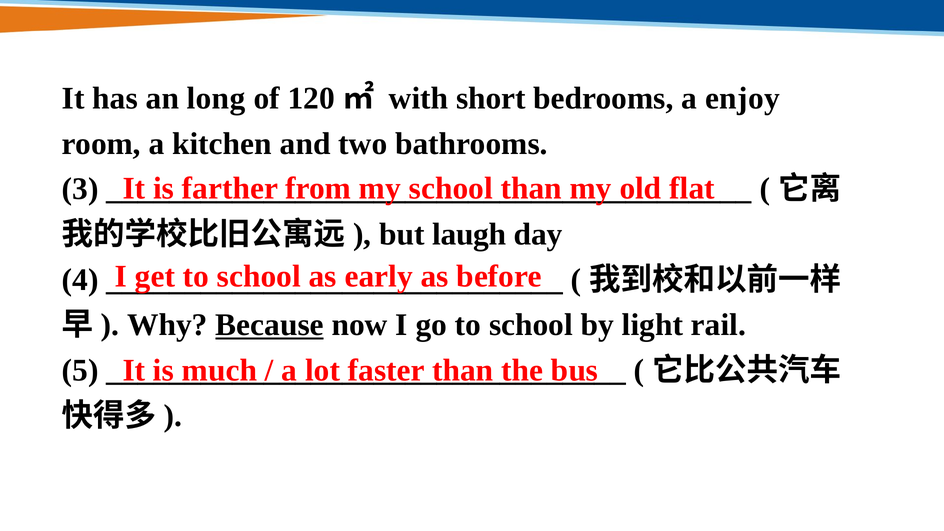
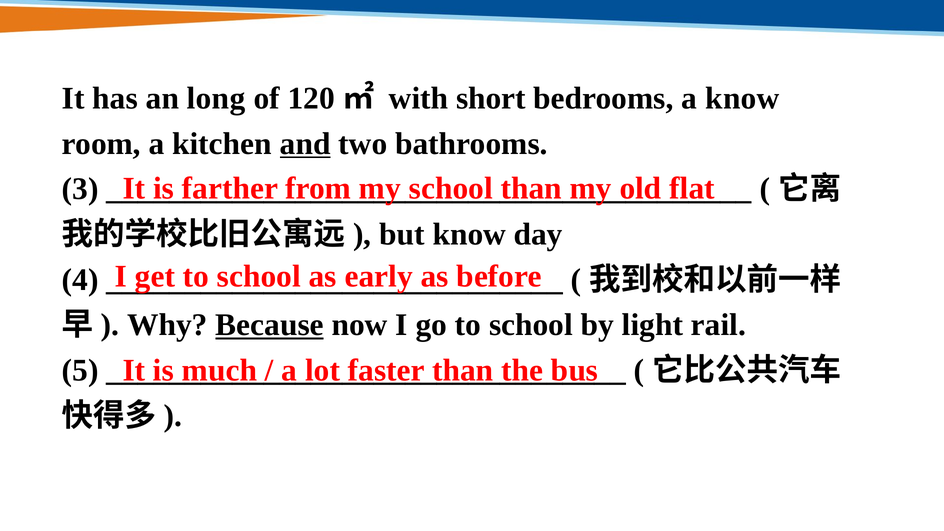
a enjoy: enjoy -> know (742, 98)
and underline: none -> present (305, 144)
but laugh: laugh -> know (469, 234)
